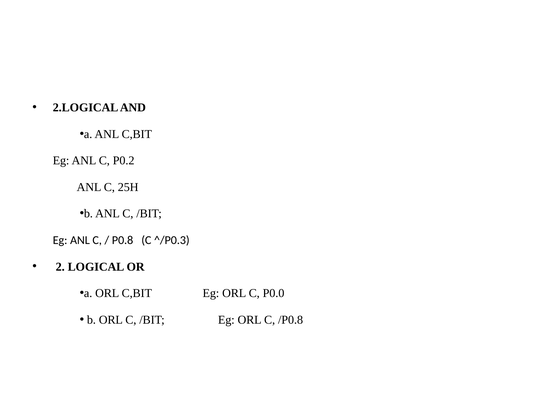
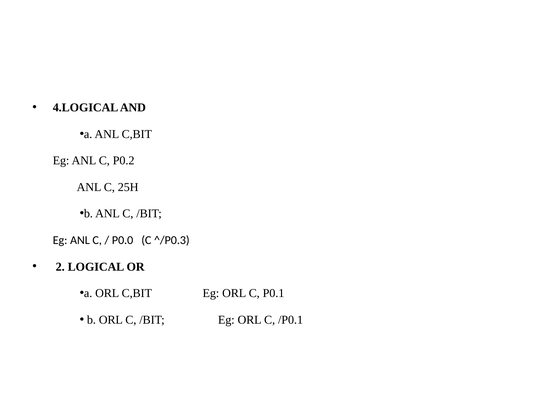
2.LOGICAL: 2.LOGICAL -> 4.LOGICAL (86, 108)
P0.8: P0.8 -> P0.0 (123, 240)
P0.0: P0.0 -> P0.1 (274, 293)
/P0.8: /P0.8 -> /P0.1 (291, 320)
